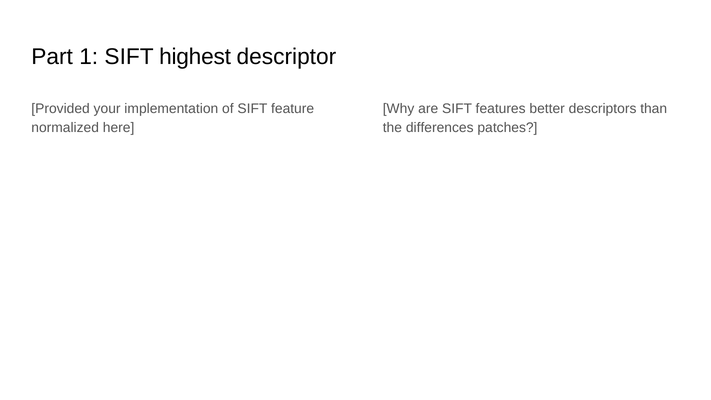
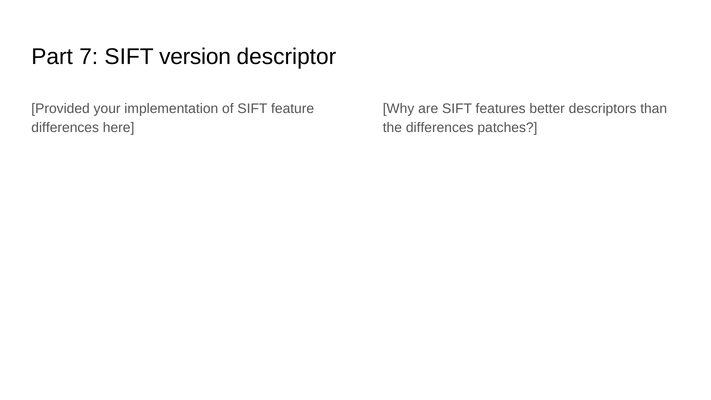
1: 1 -> 7 (89, 57)
highest: highest -> version (195, 57)
normalized: normalized -> differences (65, 128)
